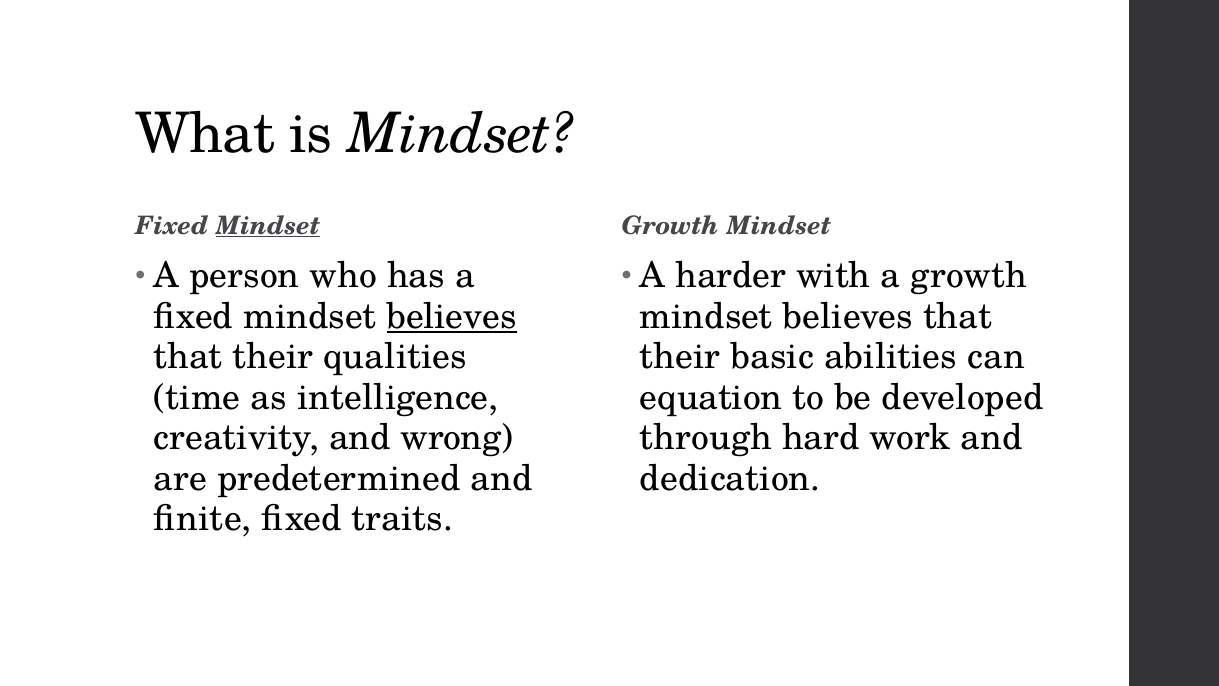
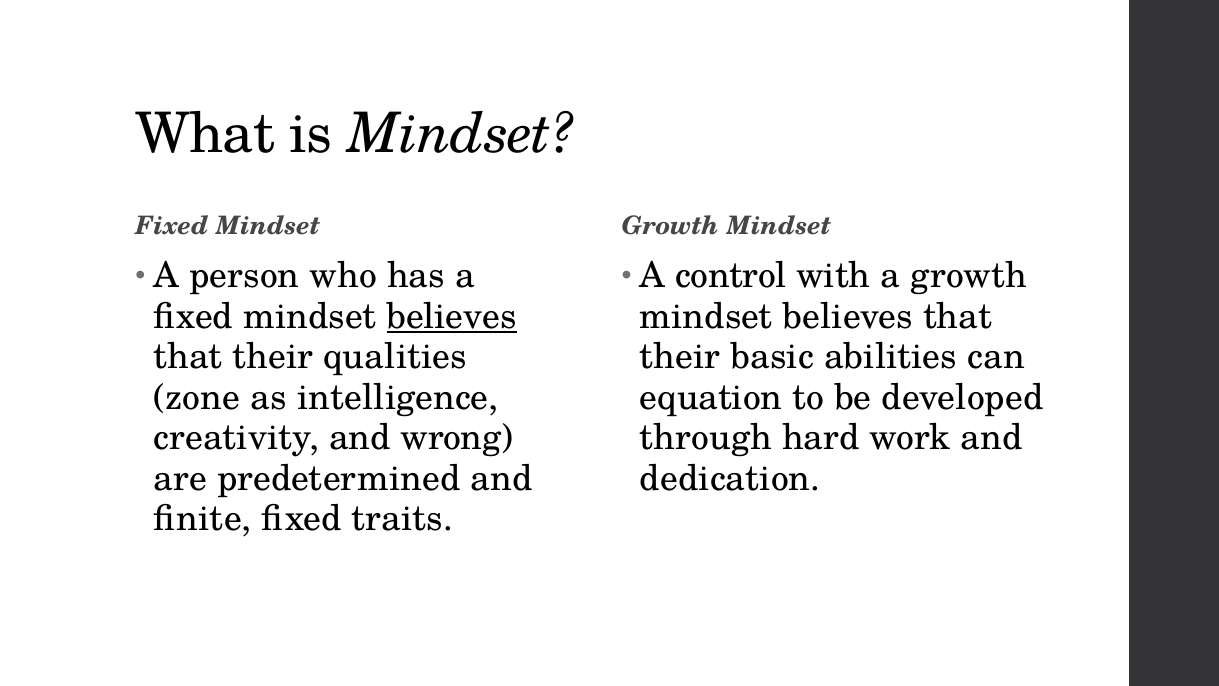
Mindset underline: present -> none (268, 226)
harder: harder -> control (731, 276)
time: time -> zone (197, 397)
